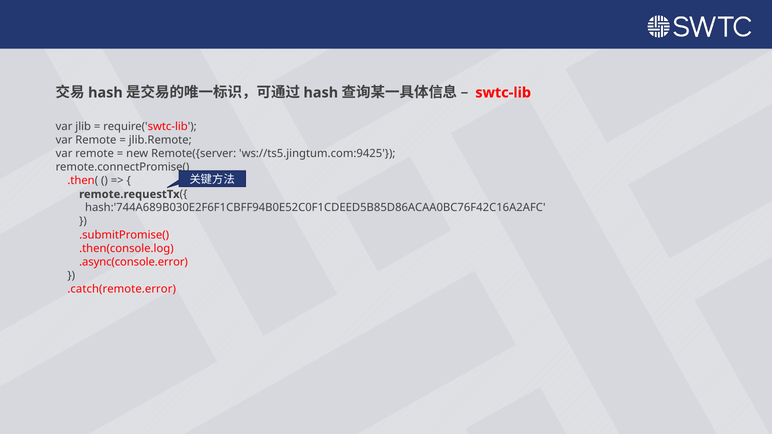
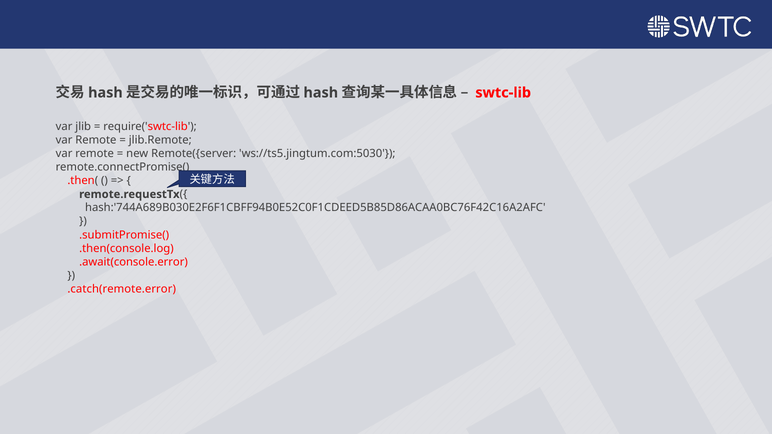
ws://ts5.jingtum.com:9425: ws://ts5.jingtum.com:9425 -> ws://ts5.jingtum.com:5030 (317, 154)
.async(console.error: .async(console.error -> .await(console.error (133, 262)
